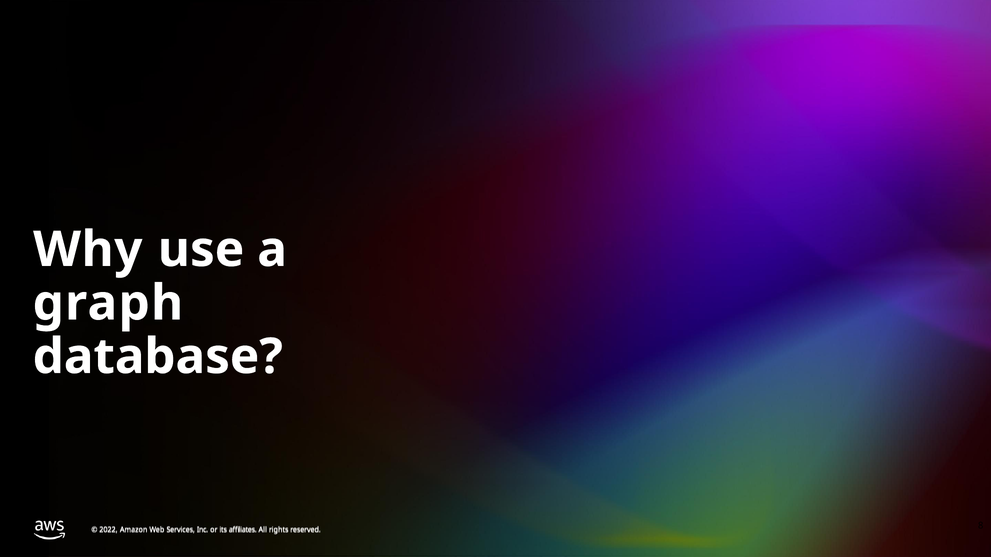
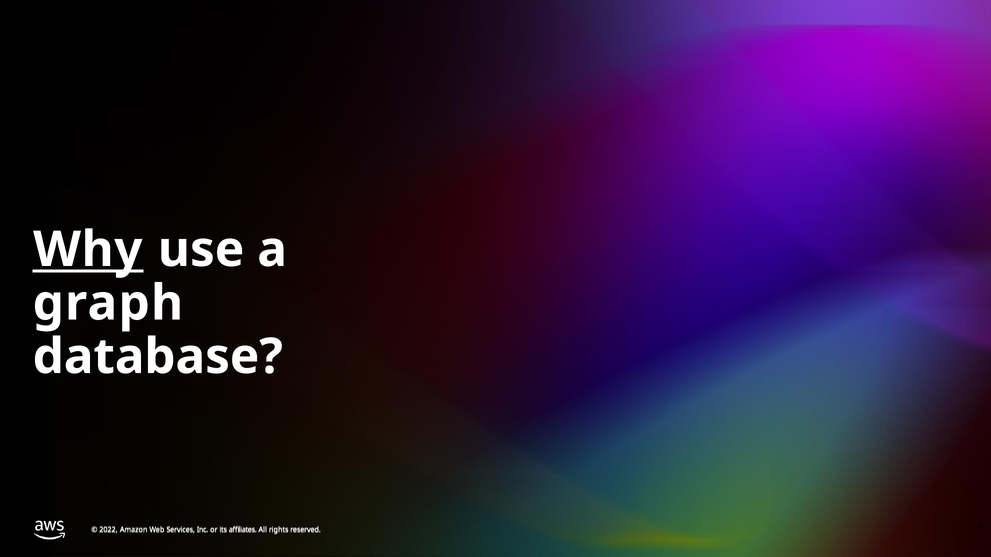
Why underline: none -> present (88, 250)
